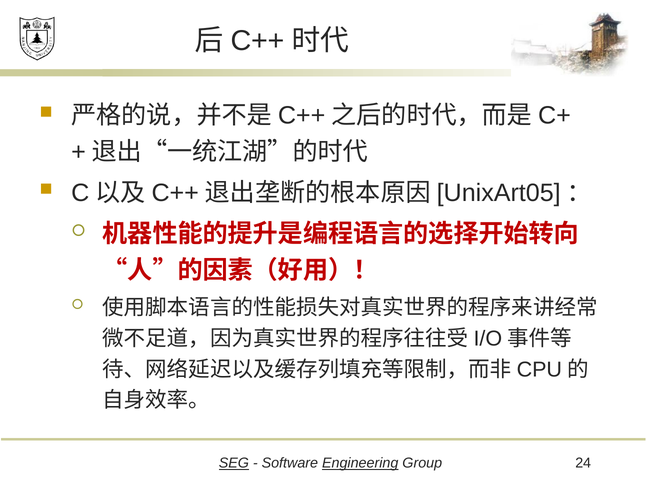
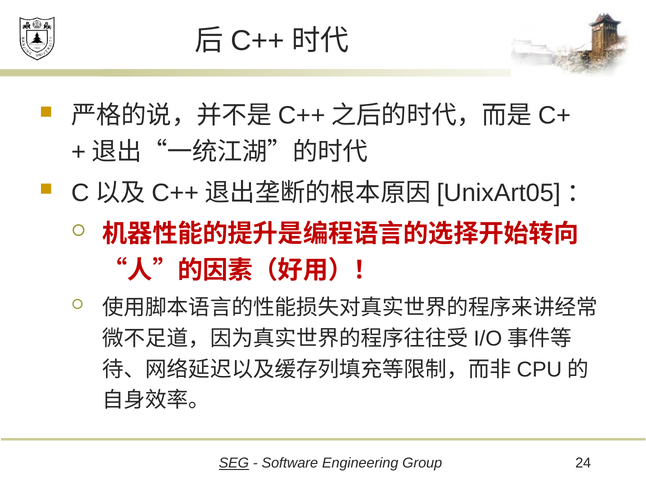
Engineering underline: present -> none (360, 464)
